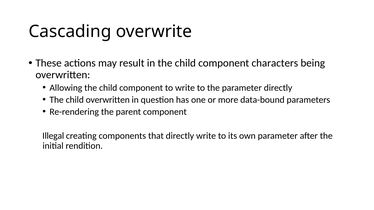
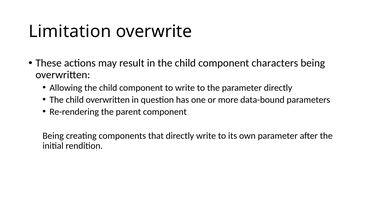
Cascading: Cascading -> Limitation (70, 31)
Illegal: Illegal -> Being (53, 136)
